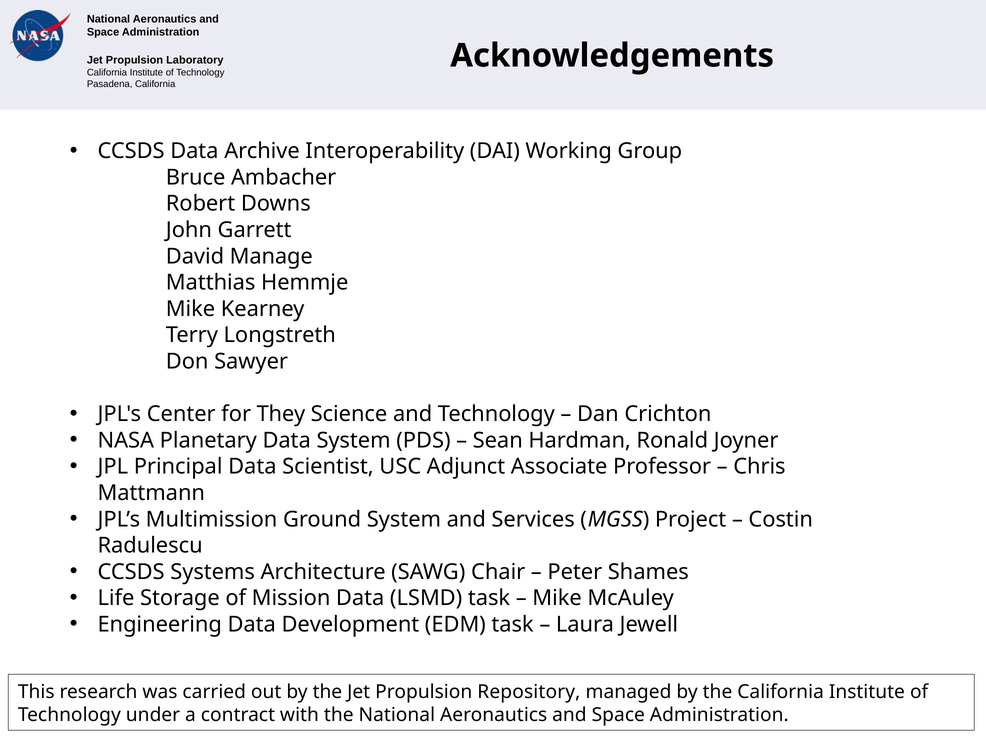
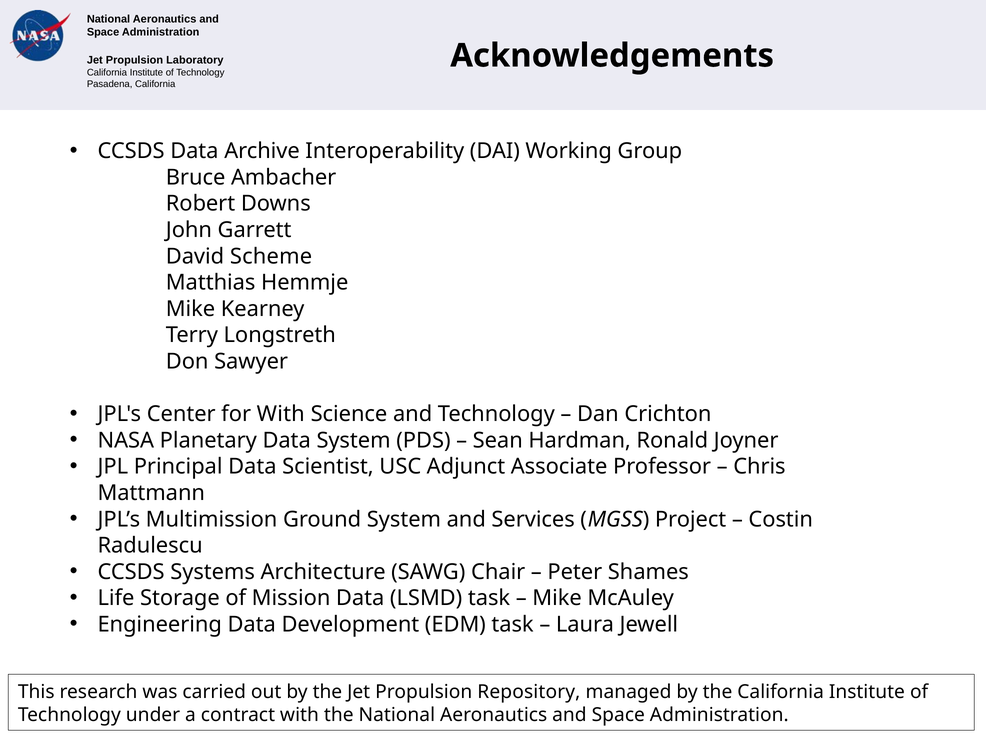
Manage: Manage -> Scheme (271, 256)
for They: They -> With (281, 414)
